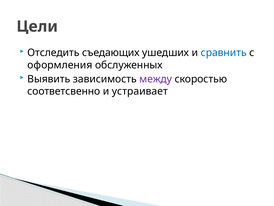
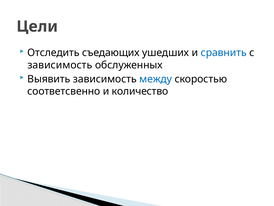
оформления: оформления -> зависимость (60, 65)
между colour: purple -> blue (156, 79)
устраивает: устраивает -> количество (140, 91)
